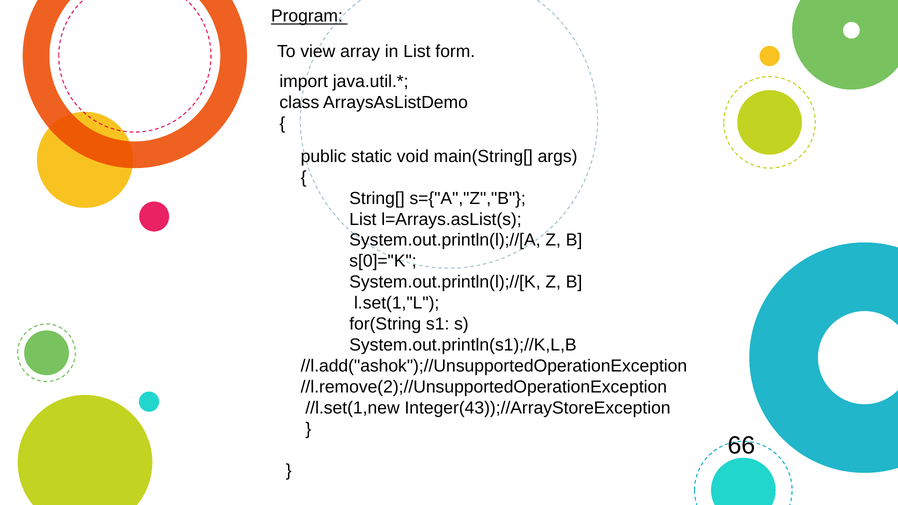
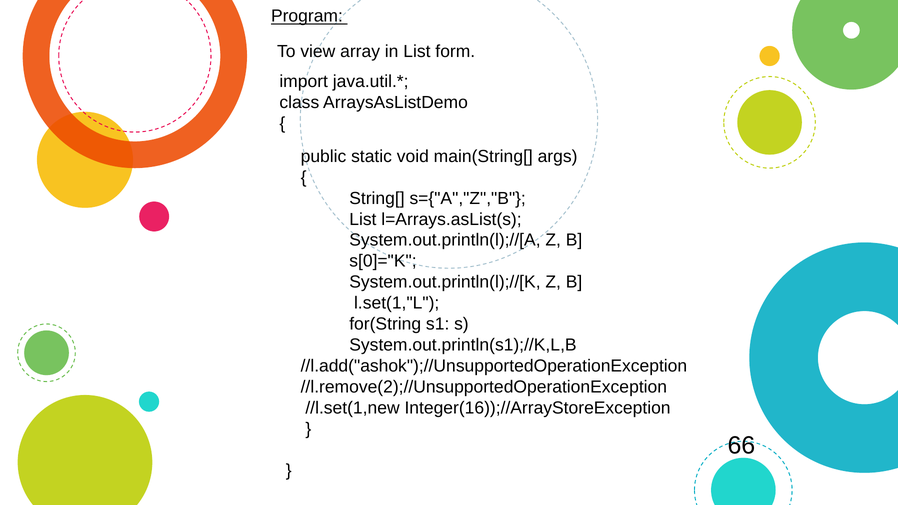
Integer(43));//ArrayStoreException: Integer(43));//ArrayStoreException -> Integer(16));//ArrayStoreException (538, 408)
